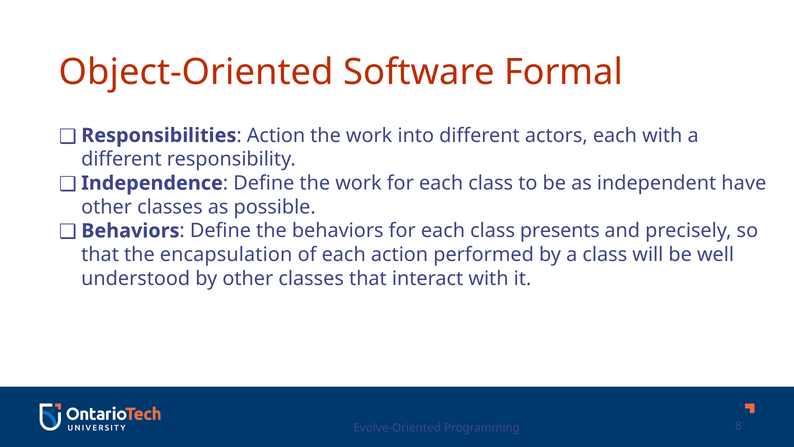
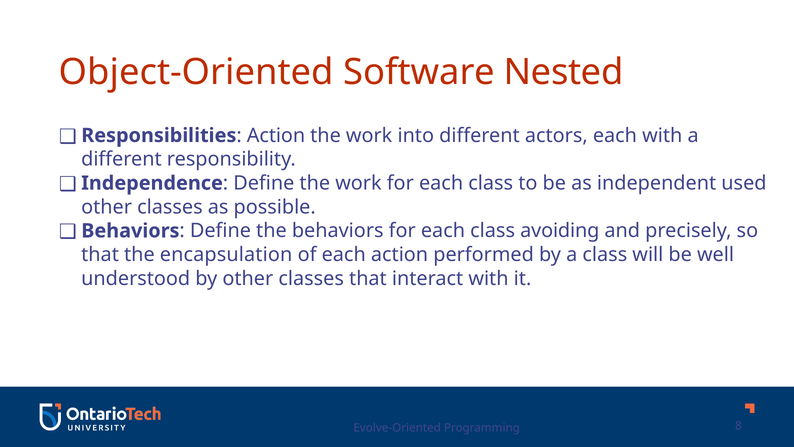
Formal: Formal -> Nested (564, 72)
have: have -> used (744, 183)
presents: presents -> avoiding (560, 231)
